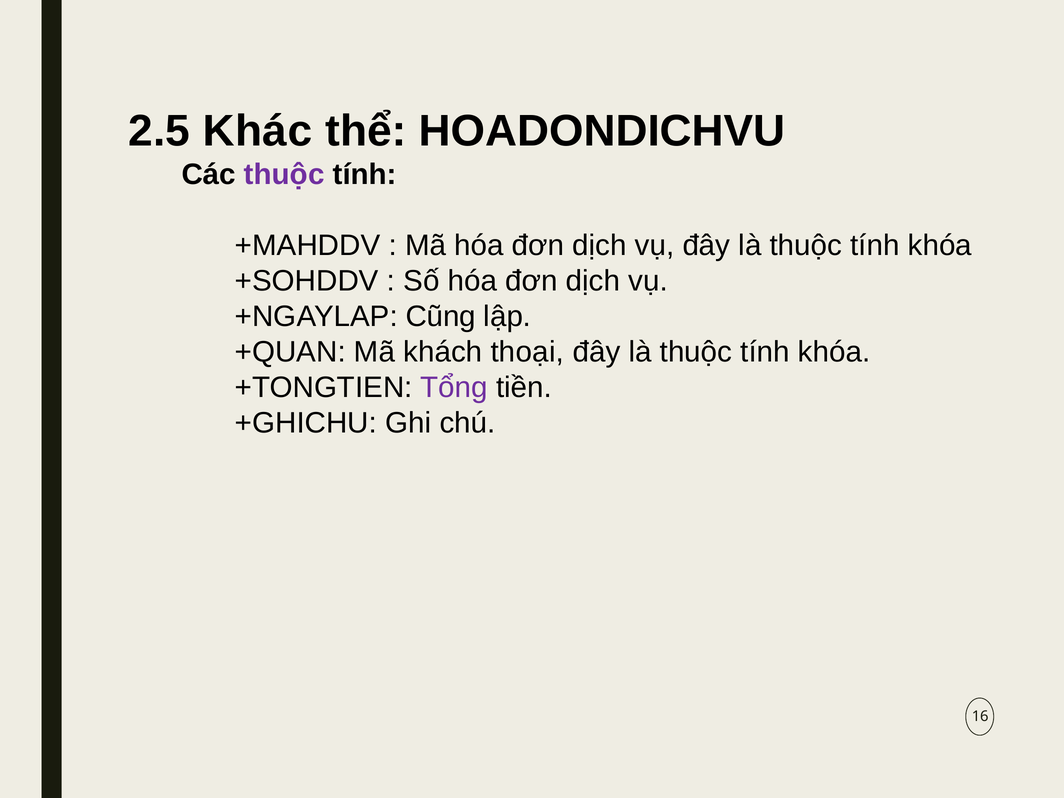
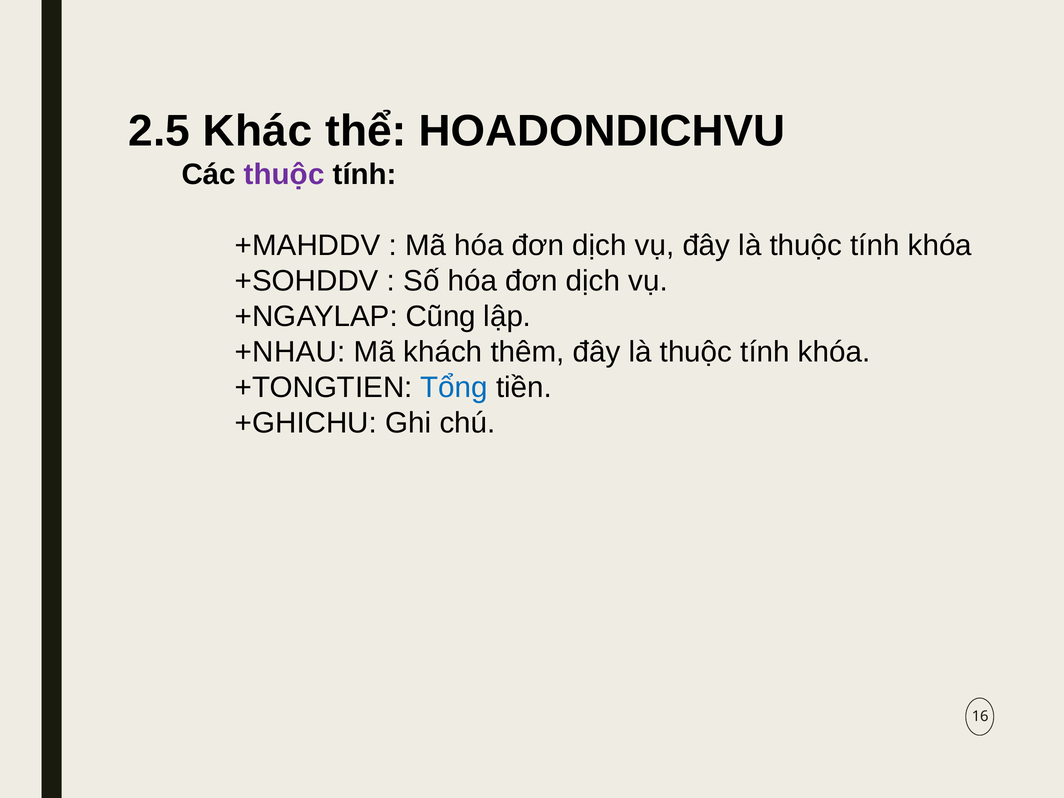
+QUAN: +QUAN -> +NHAU (290, 352)
thoại: thoại -> thêm (527, 352)
Tổng colour: purple -> blue (454, 387)
